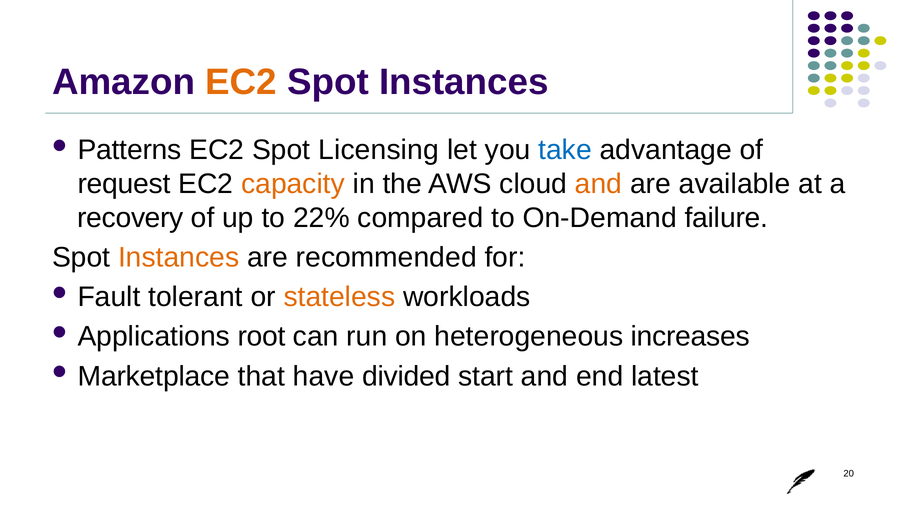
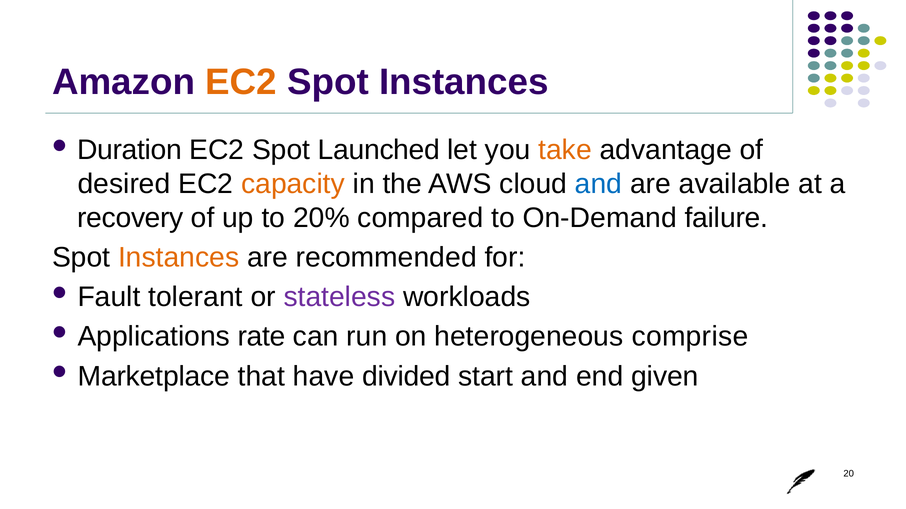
Patterns: Patterns -> Duration (130, 150)
Licensing: Licensing -> Launched (379, 150)
take colour: blue -> orange (565, 150)
request: request -> desired (124, 184)
and colour: orange -> blue (599, 184)
22%: 22% -> 20% (321, 218)
stateless colour: orange -> purple (339, 297)
root: root -> rate (262, 337)
increases: increases -> comprise (690, 337)
latest: latest -> given (665, 377)
